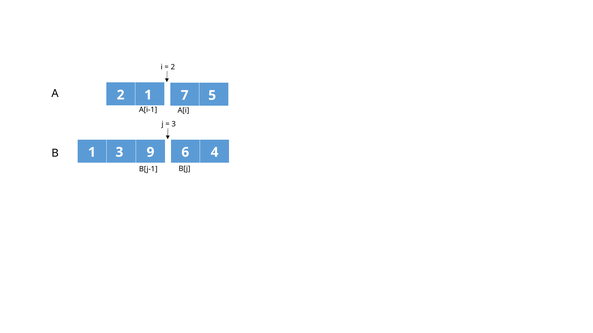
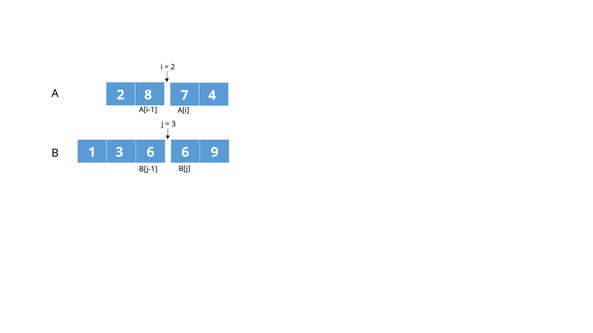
2 1: 1 -> 8 (148, 95)
5: 5 -> 4 (212, 96)
3 9: 9 -> 6 (150, 152)
4: 4 -> 9 (215, 152)
